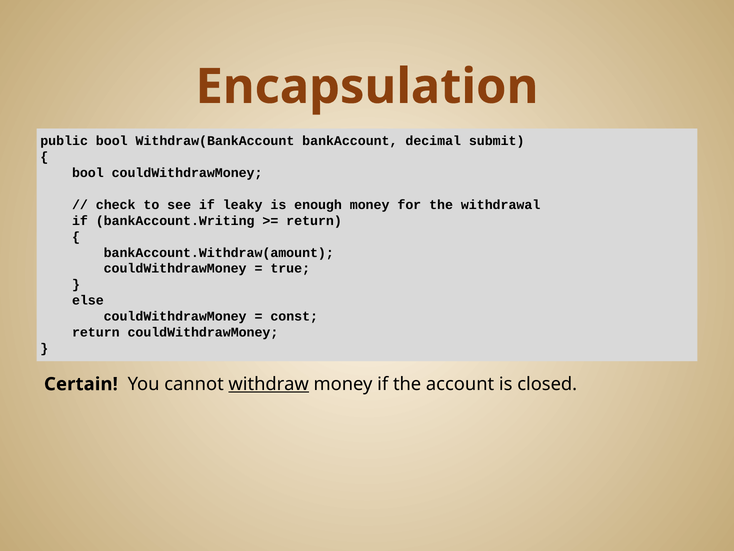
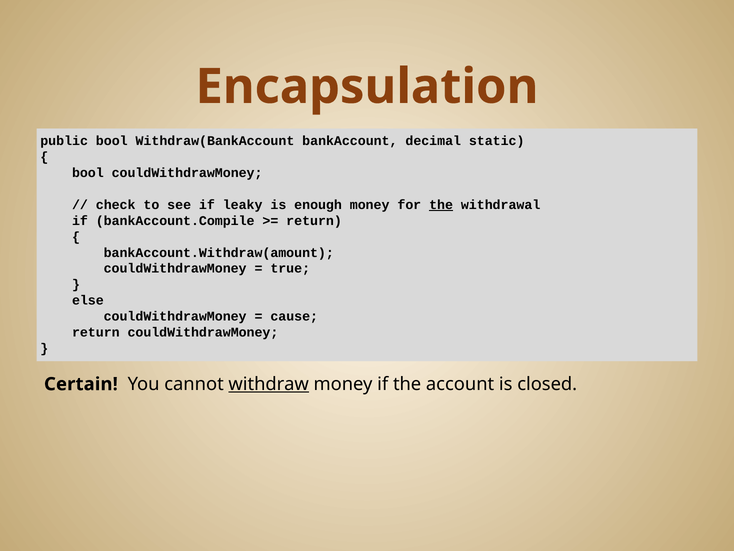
submit: submit -> static (497, 141)
the underline: none -> present (441, 205)
bankAccount.Writing: bankAccount.Writing -> bankAccount.Compile (175, 221)
const: const -> cause (294, 316)
